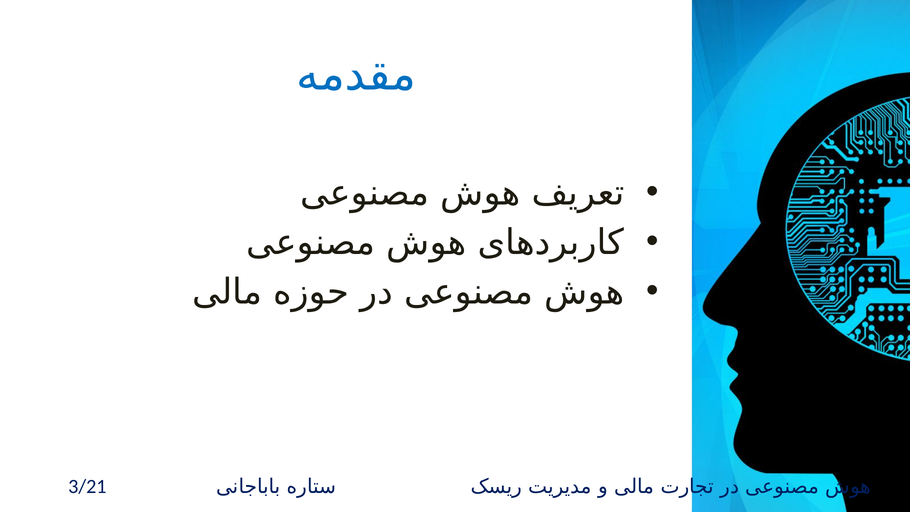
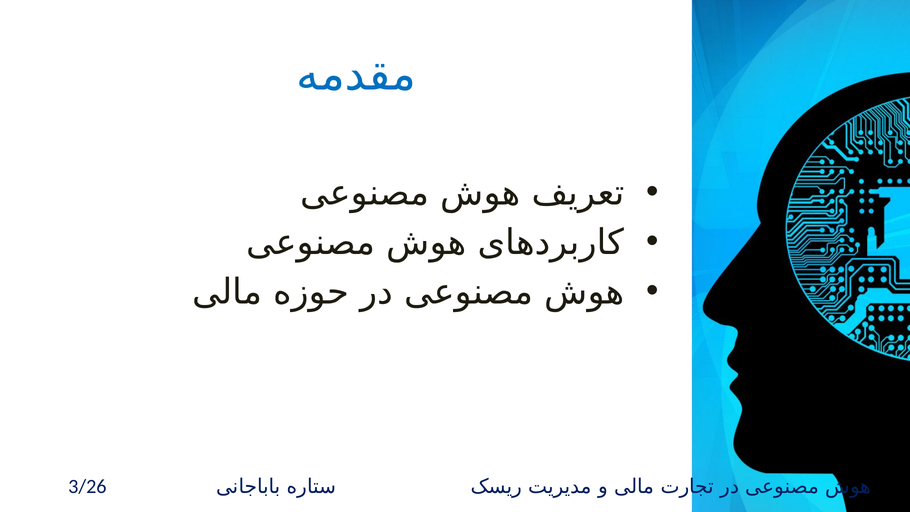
3/21: 3/21 -> 3/26 (87, 487)
